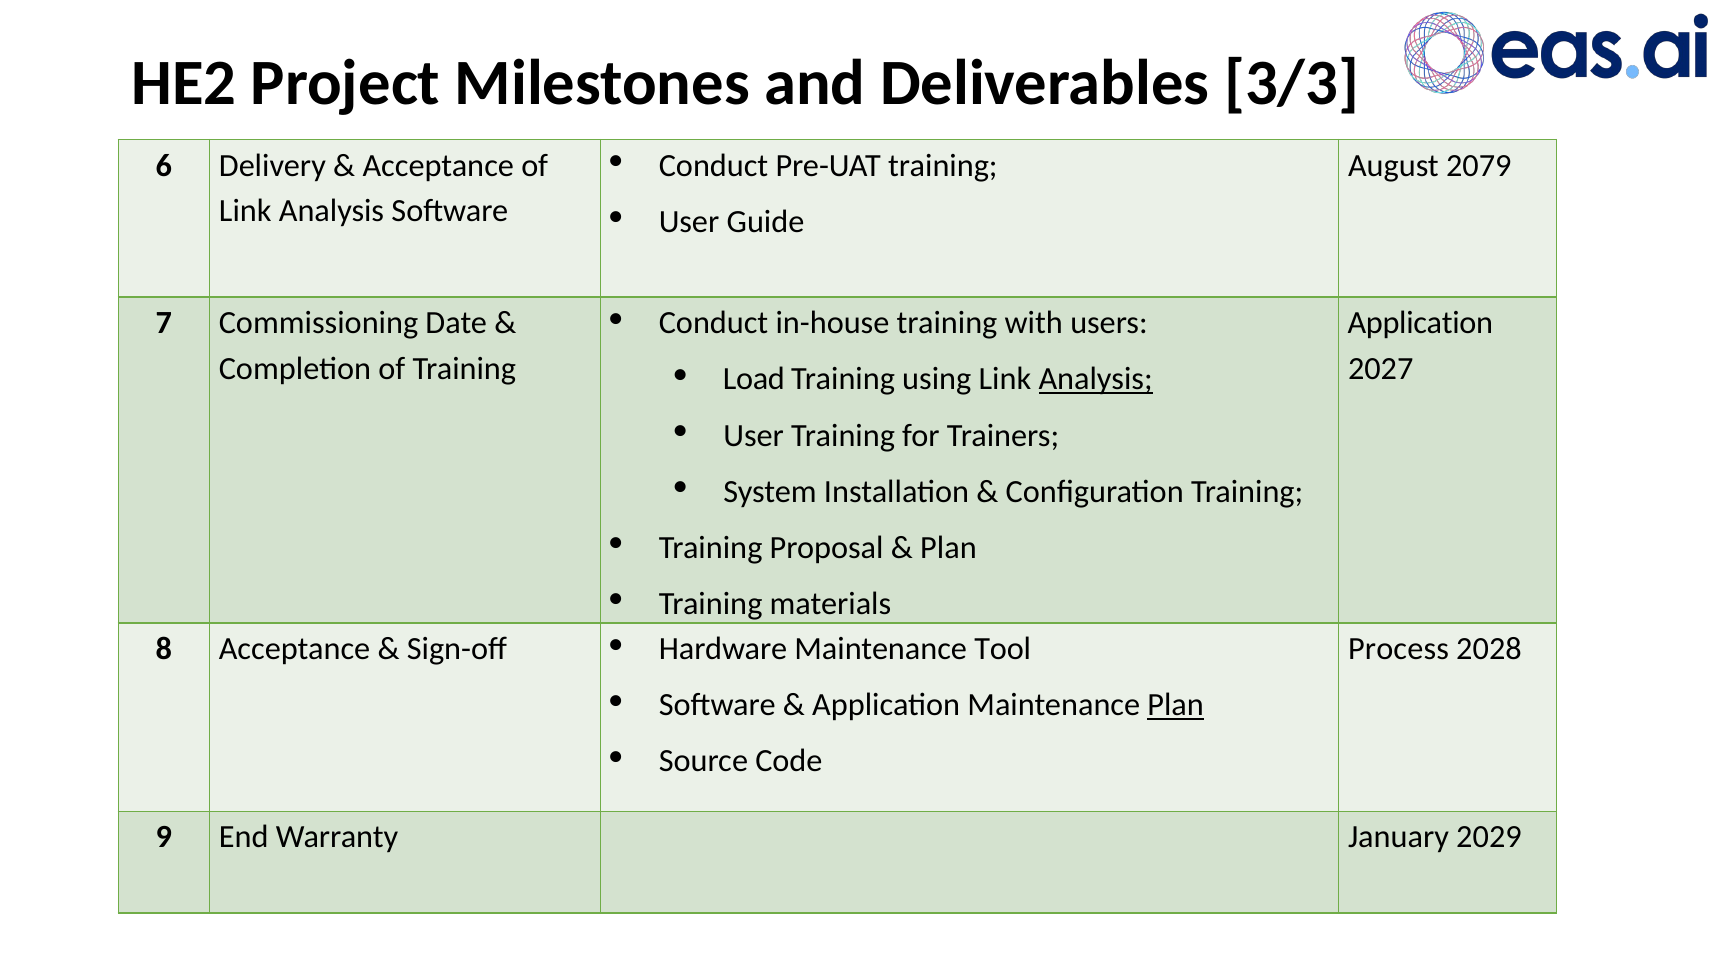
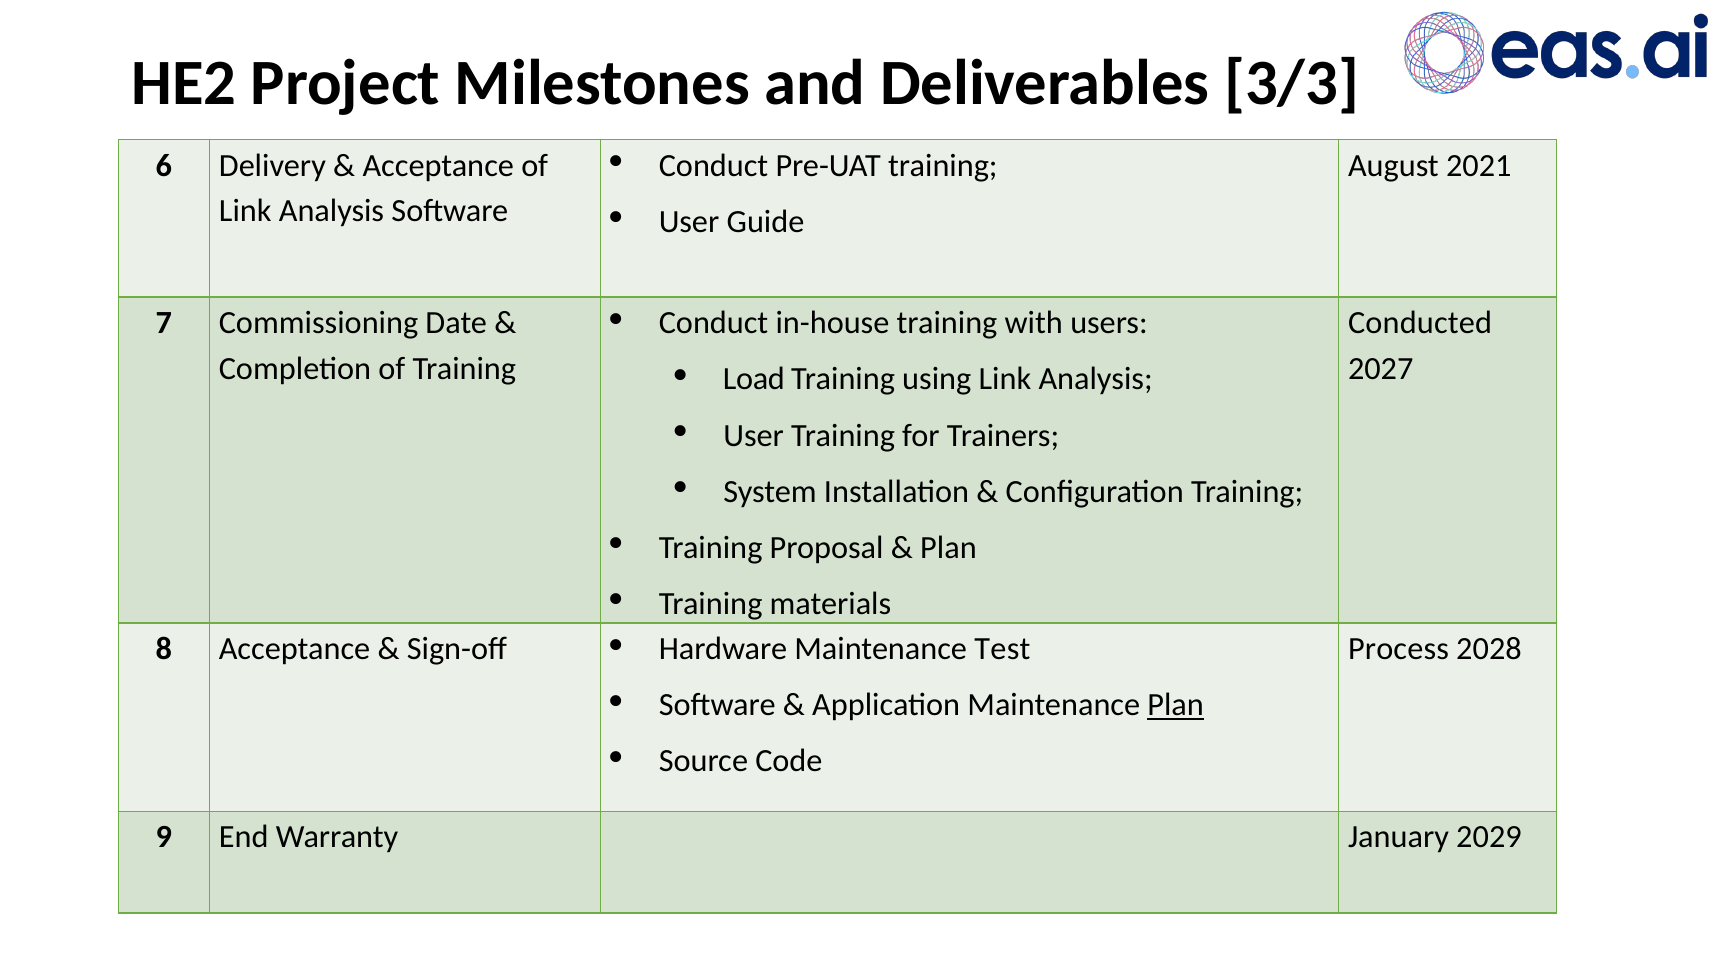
2079: 2079 -> 2021 (1479, 166)
Application: Application -> Conducted (1420, 323)
Analysis underline: present -> none (1096, 379)
Tool: Tool -> Test (1002, 649)
